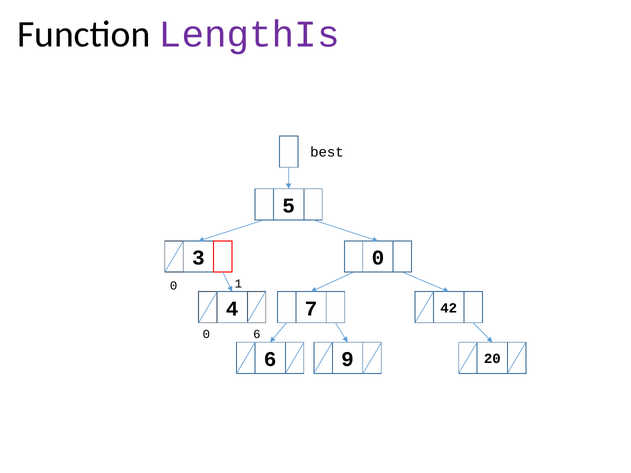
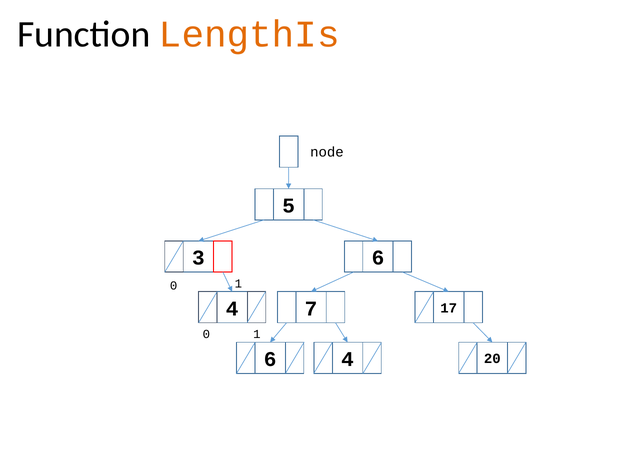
LengthIs colour: purple -> orange (249, 34)
best: best -> node (327, 152)
3 0: 0 -> 6 (378, 258)
42: 42 -> 17 (449, 308)
0 6: 6 -> 1 (257, 334)
6 9: 9 -> 4 (348, 359)
